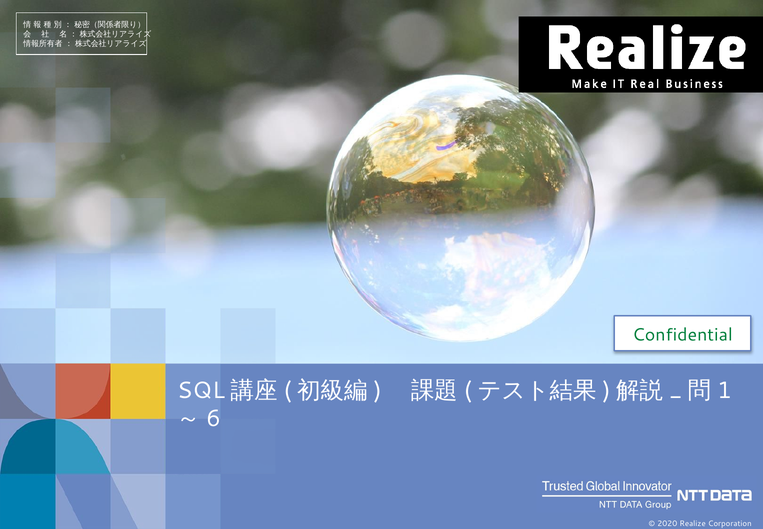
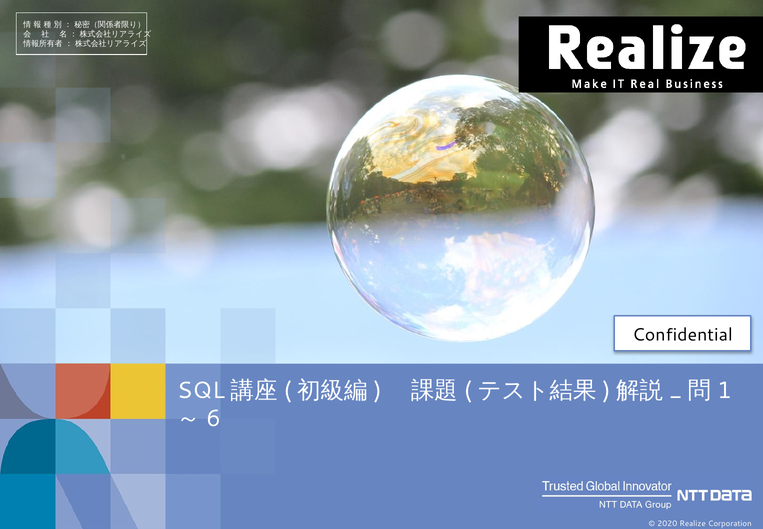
Confidential colour: green -> black (682, 334)
